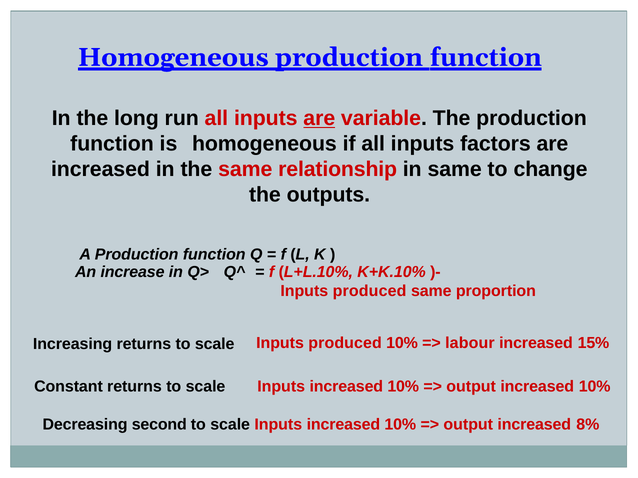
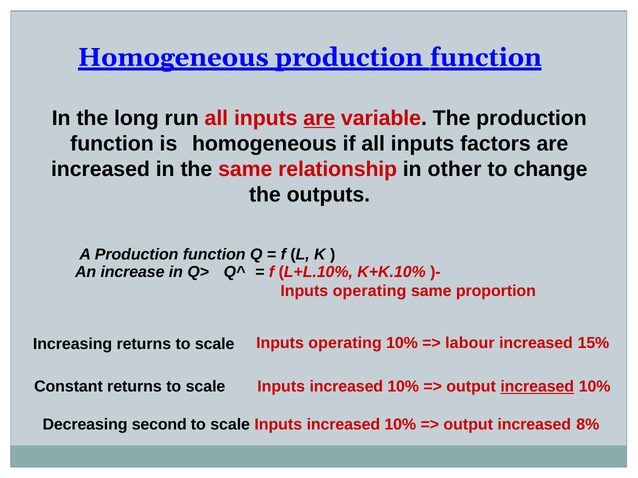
in same: same -> other (455, 170)
produced: produced -> operating (370, 291)
scale Inputs produced: produced -> operating (345, 344)
increased underline: none -> present (537, 387)
